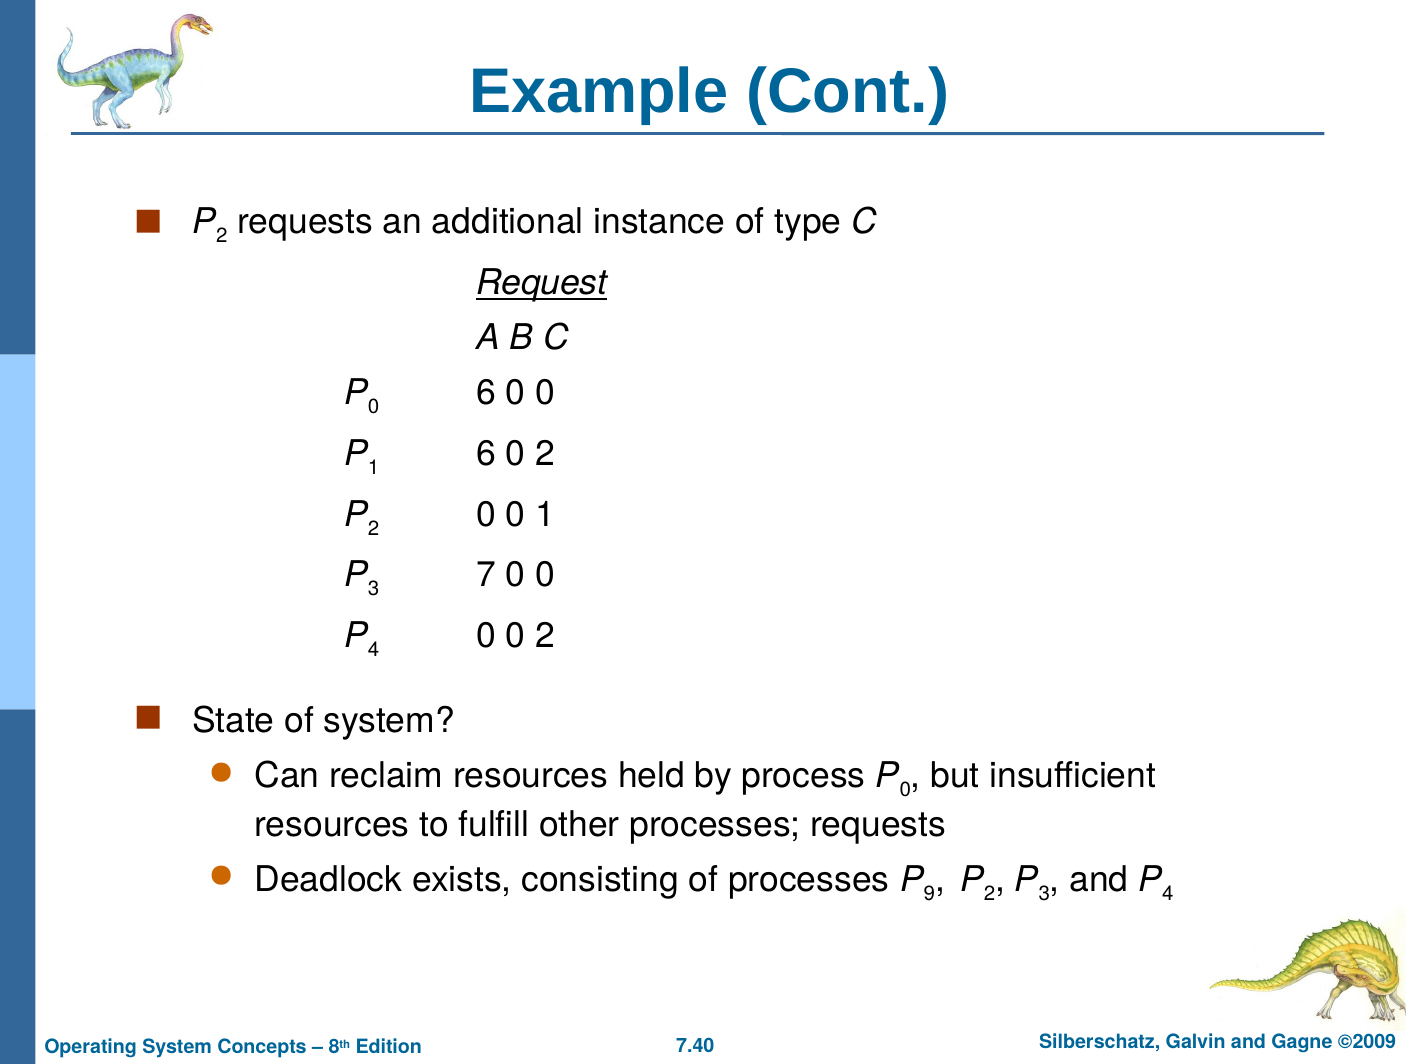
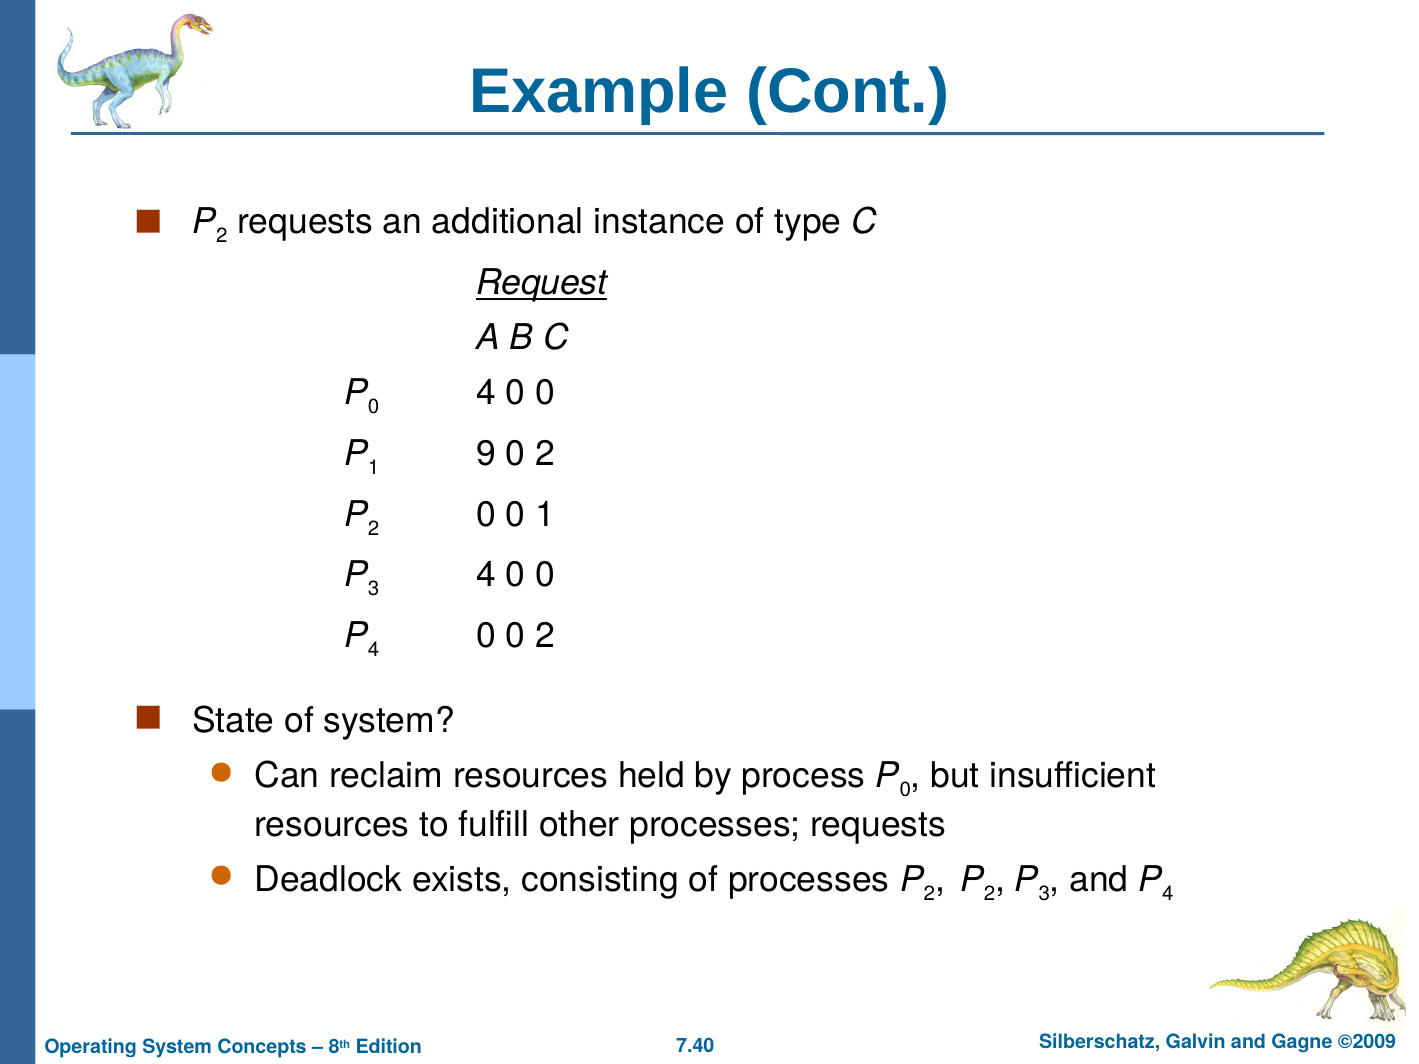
0 6: 6 -> 4 (486, 393)
1 6: 6 -> 9 (486, 454)
7: 7 -> 4 (486, 575)
9: 9 -> 2 (929, 893)
